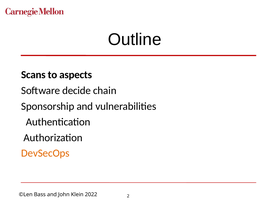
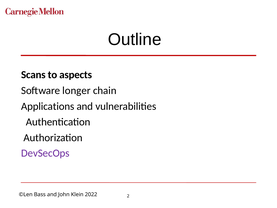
decide: decide -> longer (76, 90)
Sponsorship: Sponsorship -> Applications (48, 106)
DevSecOps colour: orange -> purple (45, 153)
